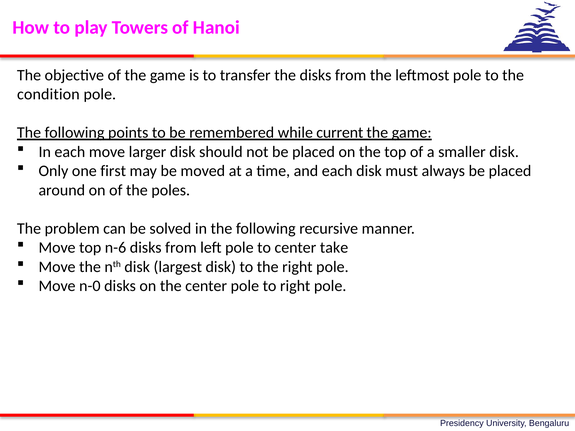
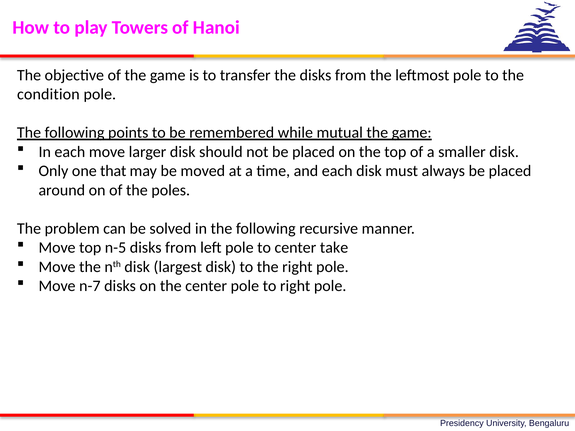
current: current -> mutual (340, 133)
first: first -> that (113, 171)
n-6: n-6 -> n-5 (116, 248)
n-0: n-0 -> n-7 (90, 286)
